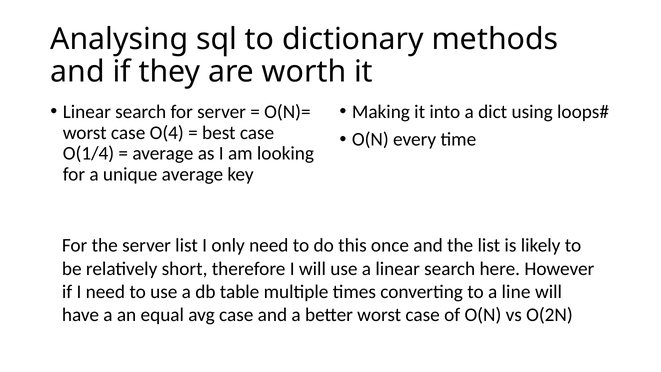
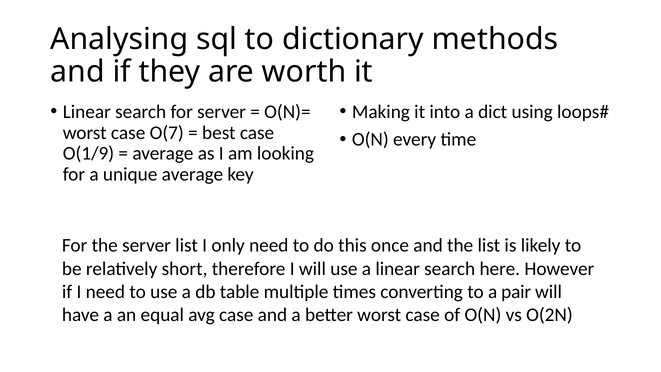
O(4: O(4 -> O(7 (167, 133)
O(1/4: O(1/4 -> O(1/9 (88, 153)
line: line -> pair (516, 292)
